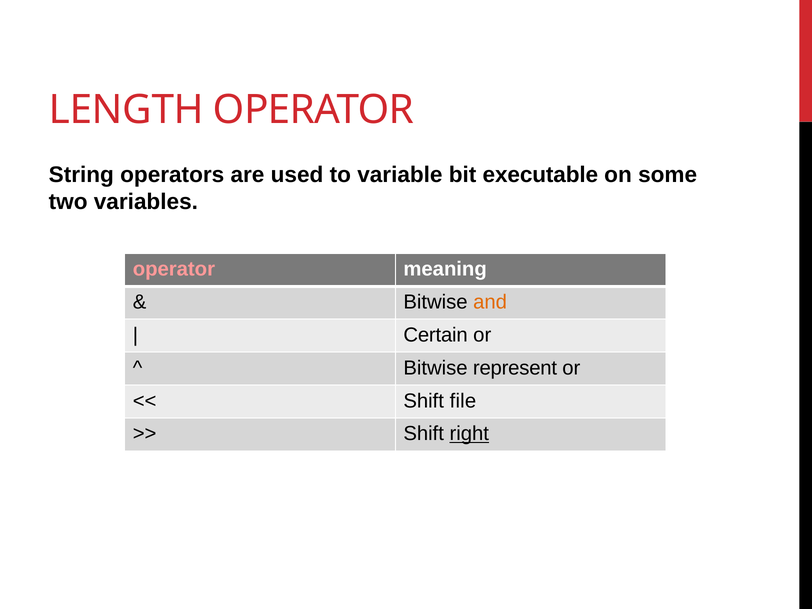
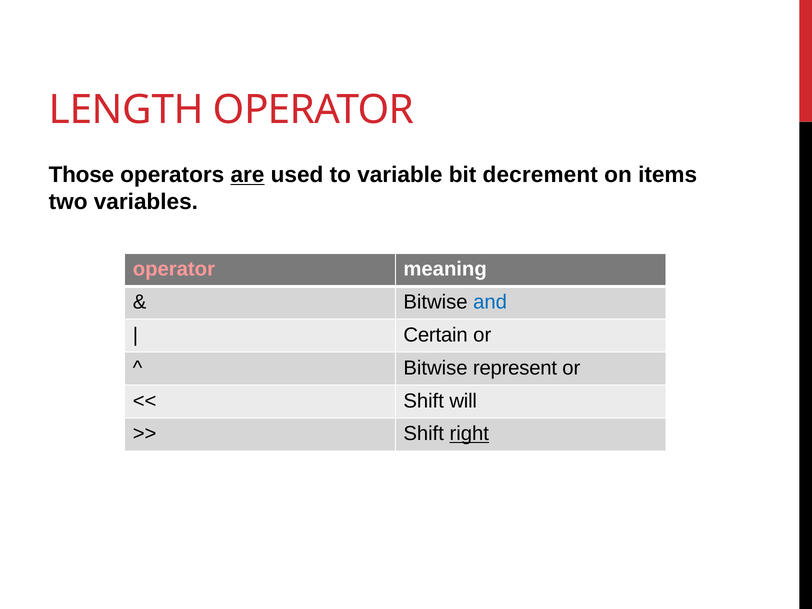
String: String -> Those (81, 175)
are underline: none -> present (247, 175)
executable: executable -> decrement (540, 175)
some: some -> items (668, 175)
and colour: orange -> blue (490, 302)
file: file -> will (463, 401)
